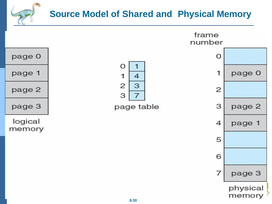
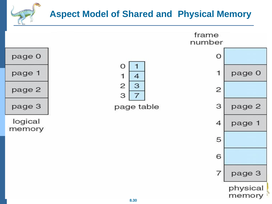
Source: Source -> Aspect (65, 14)
